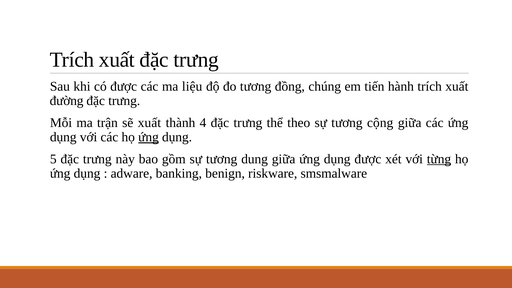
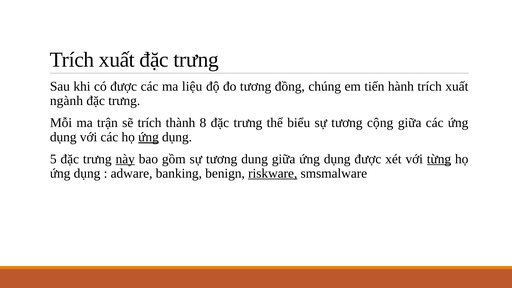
đường: đường -> ngành (66, 101)
sẽ xuất: xuất -> trích (150, 123)
4: 4 -> 8 (203, 123)
theo: theo -> biểu (299, 123)
này underline: none -> present (125, 159)
riskware underline: none -> present (273, 173)
